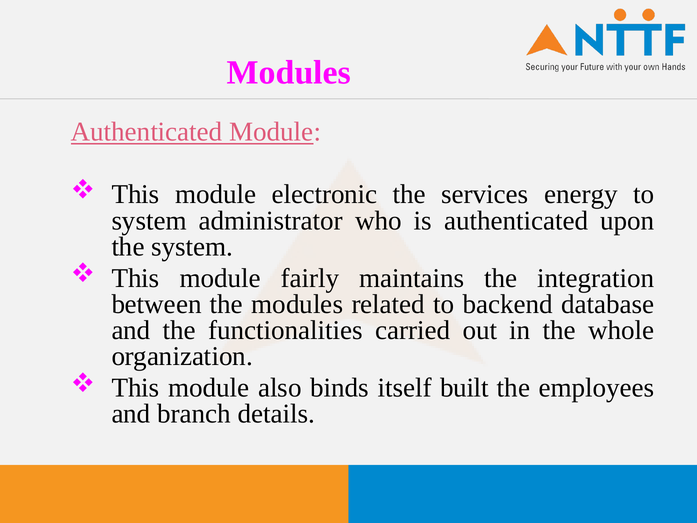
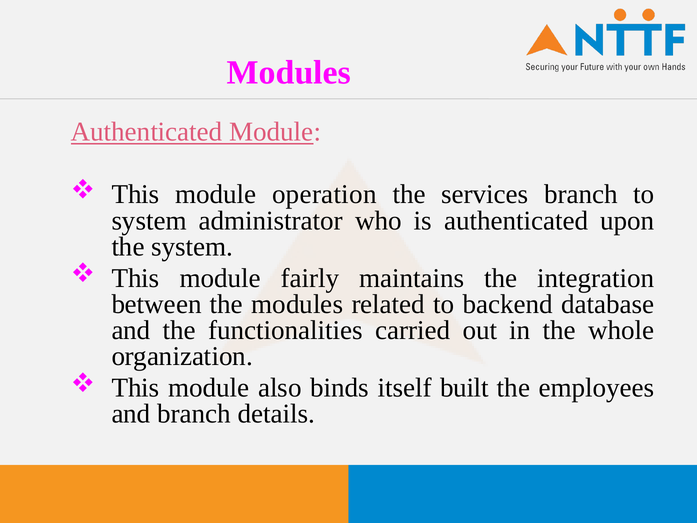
electronic: electronic -> operation (324, 194)
services energy: energy -> branch (581, 194)
